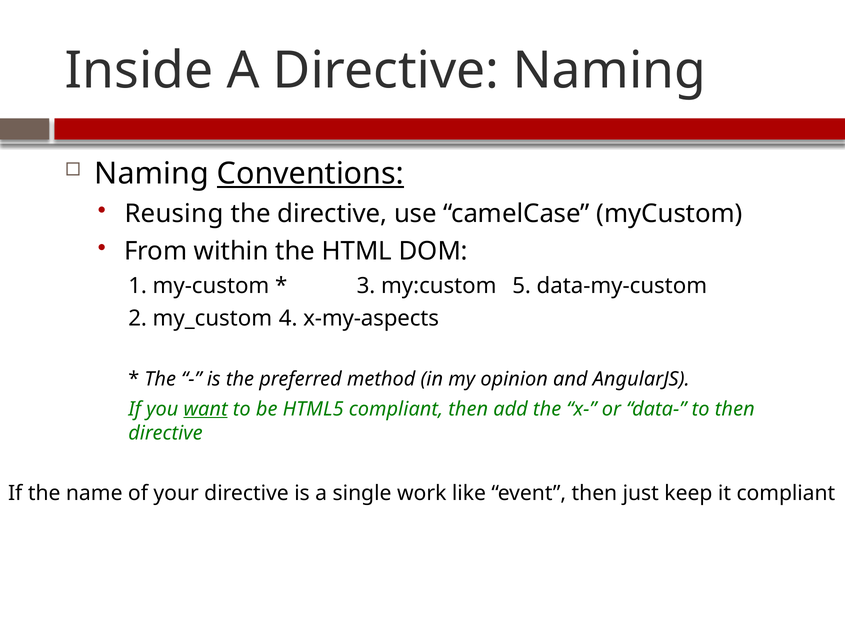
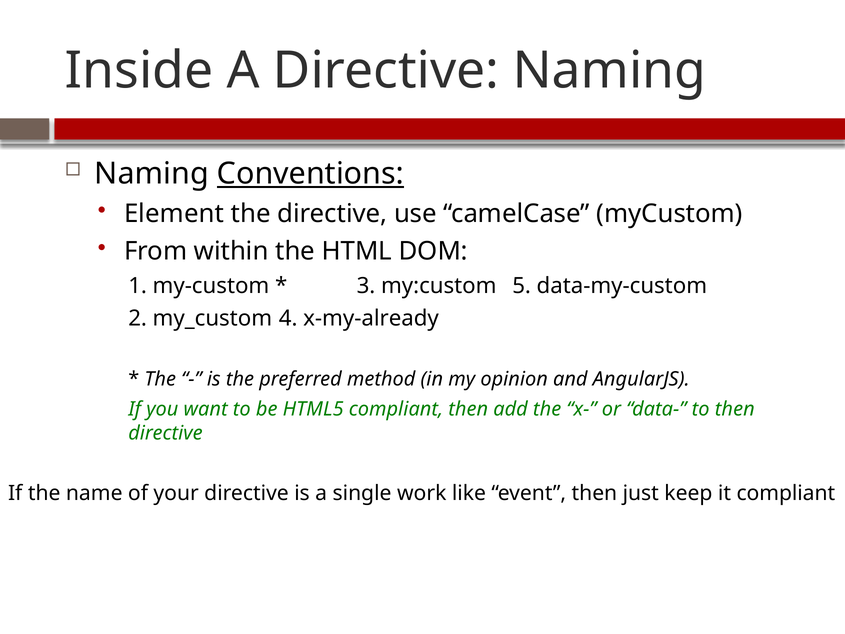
Reusing: Reusing -> Element (174, 214)
x-my-aspects: x-my-aspects -> x-my-already (371, 318)
want underline: present -> none (206, 409)
